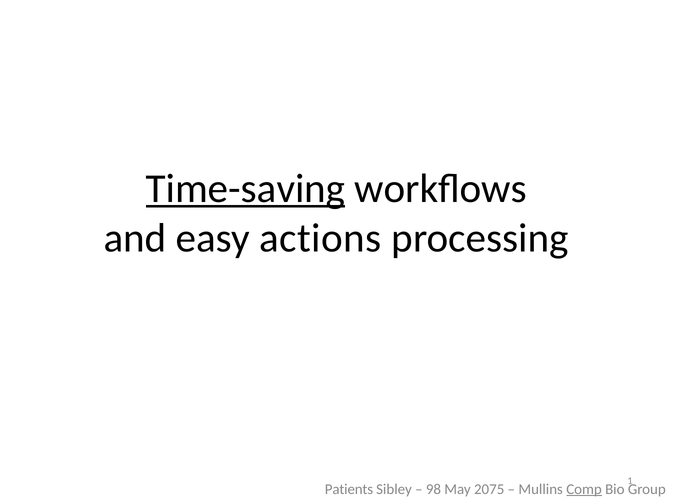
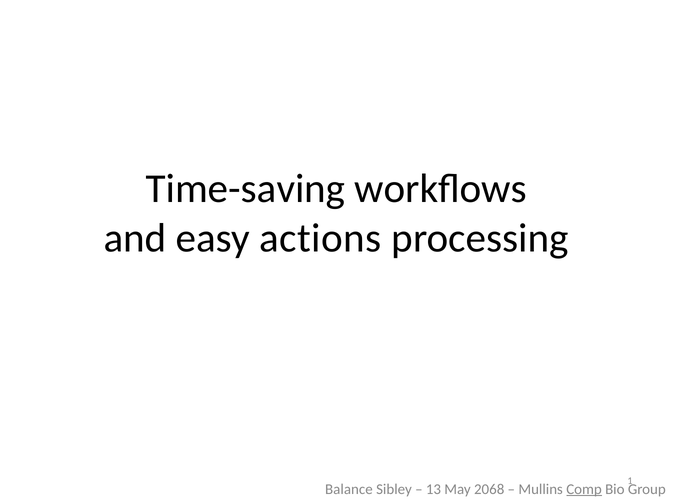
Time-saving underline: present -> none (246, 189)
Patients: Patients -> Balance (349, 490)
98: 98 -> 13 (433, 490)
2075: 2075 -> 2068 (489, 490)
